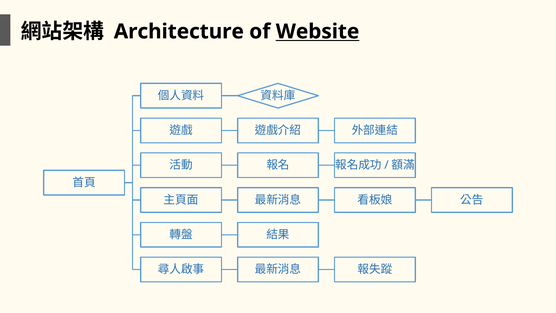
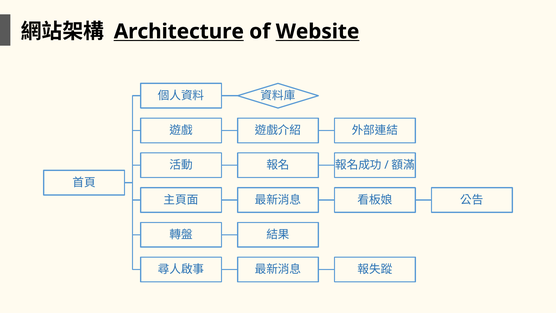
Architecture underline: none -> present (179, 32)
